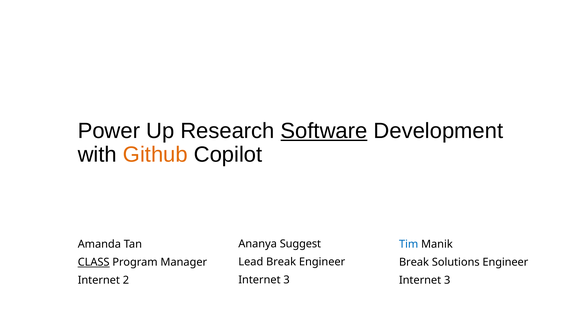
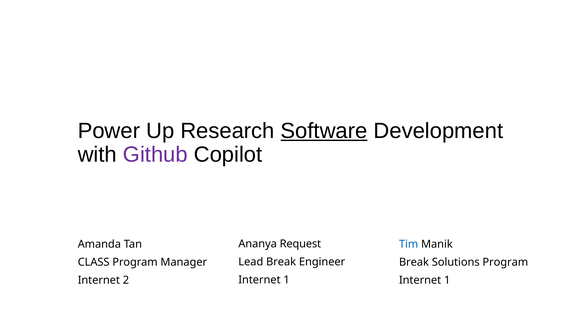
Github colour: orange -> purple (155, 155)
Suggest: Suggest -> Request (300, 244)
CLASS underline: present -> none (94, 262)
Solutions Engineer: Engineer -> Program (505, 262)
3: 3 -> 1 (287, 280)
3: 3 -> 1 (447, 280)
